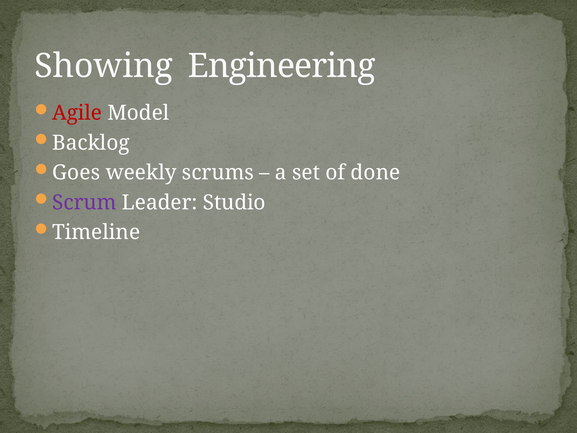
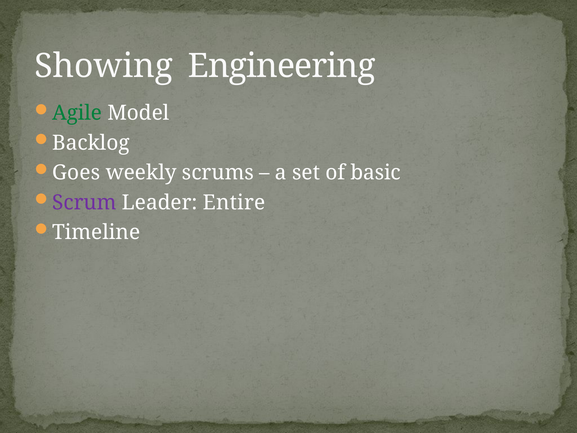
Agile colour: red -> green (77, 113)
done: done -> basic (376, 173)
Studio: Studio -> Entire (234, 202)
